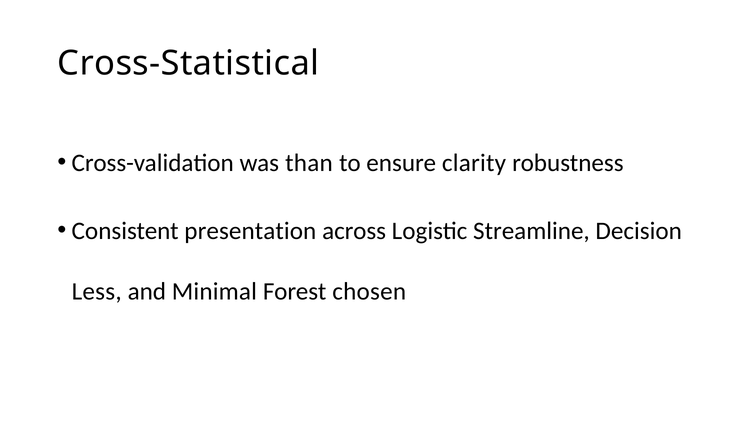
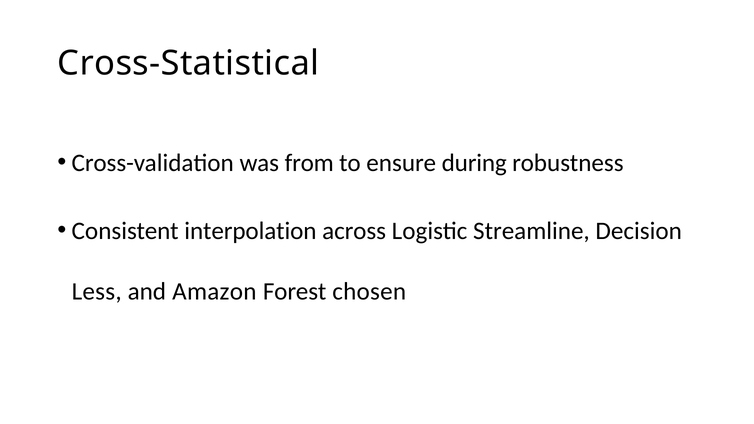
than: than -> from (309, 163)
clarity: clarity -> during (474, 163)
presentation: presentation -> interpolation (250, 231)
Minimal: Minimal -> Amazon (214, 291)
